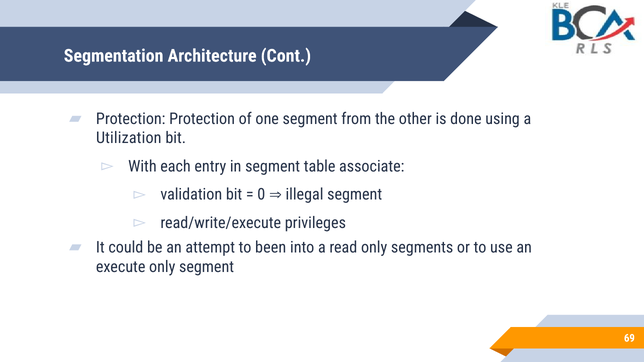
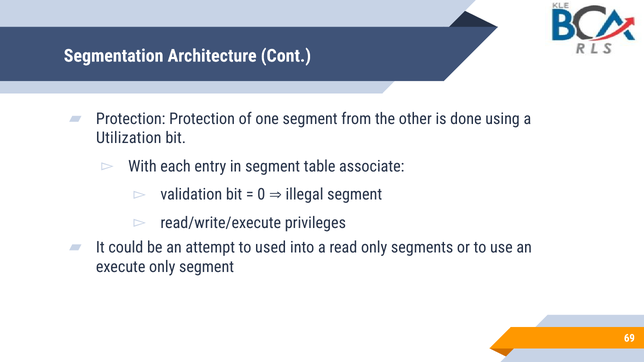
been: been -> used (271, 248)
